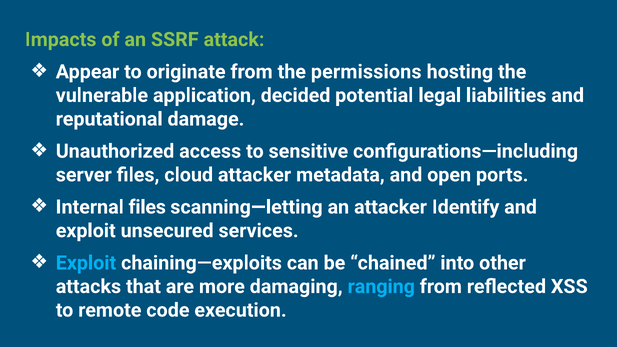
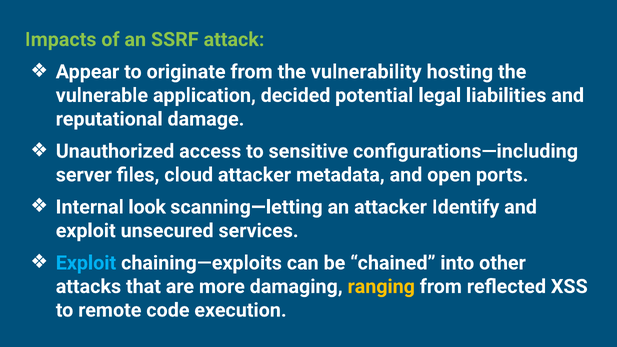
permissions: permissions -> vulnerability (366, 72)
Internal files: files -> look (147, 207)
ranging colour: light blue -> yellow (381, 287)
